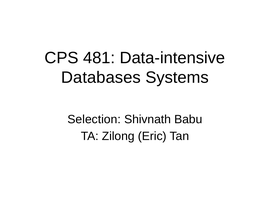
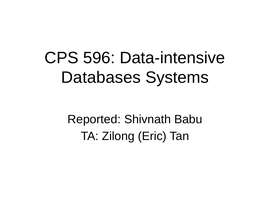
481: 481 -> 596 (99, 58)
Selection: Selection -> Reported (94, 120)
